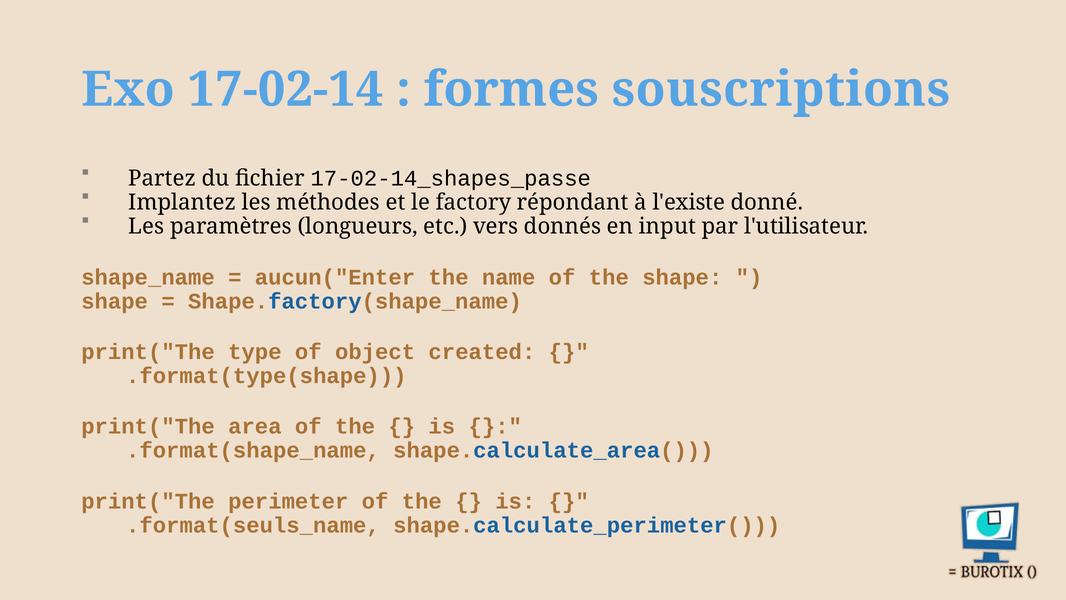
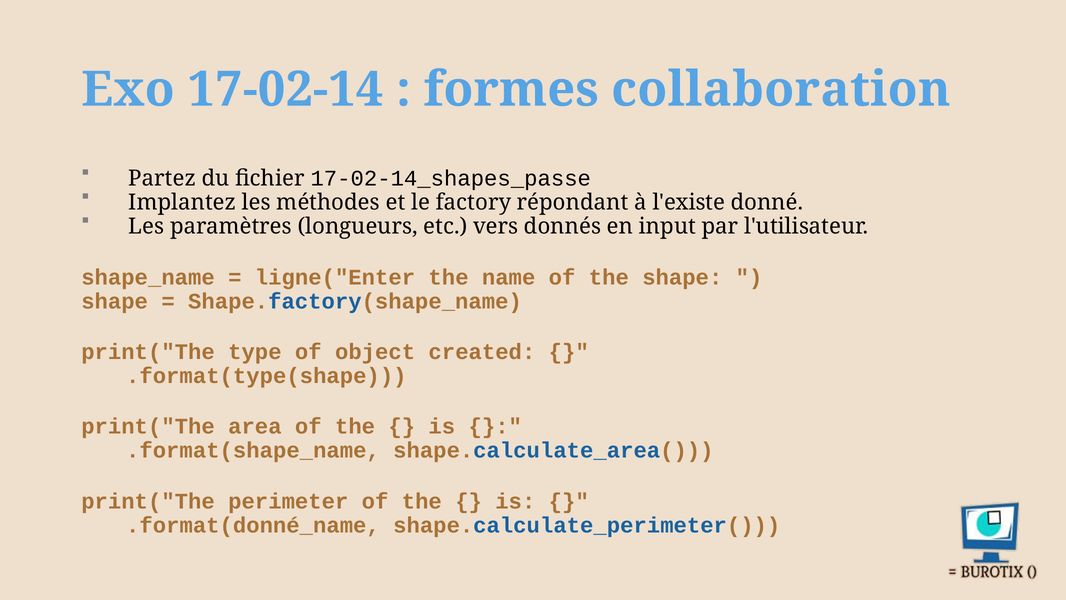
souscriptions: souscriptions -> collaboration (781, 90)
aucun("Enter: aucun("Enter -> ligne("Enter (335, 277)
.format(seuls_name: .format(seuls_name -> .format(donné_name (253, 525)
